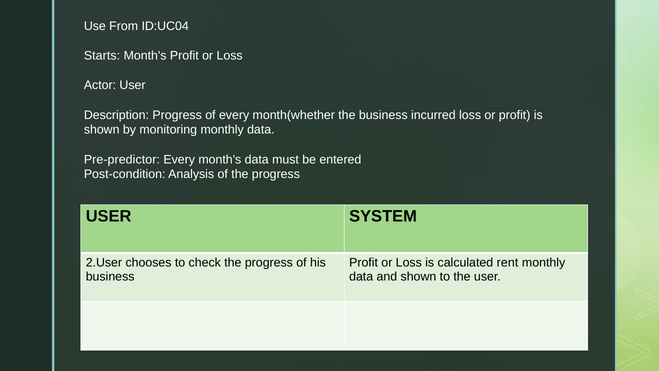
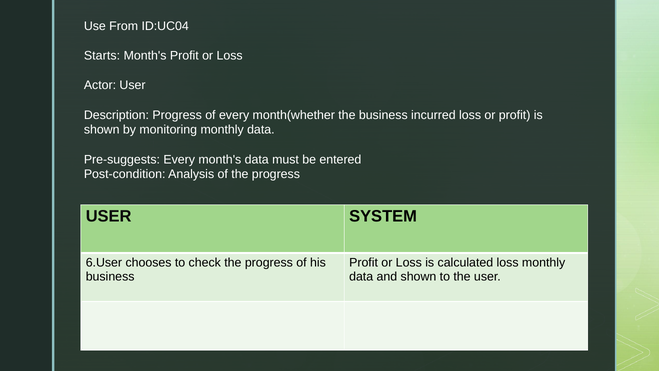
Pre-predictor: Pre-predictor -> Pre-suggests (122, 159)
2.User: 2.User -> 6.User (104, 262)
calculated rent: rent -> loss (508, 262)
